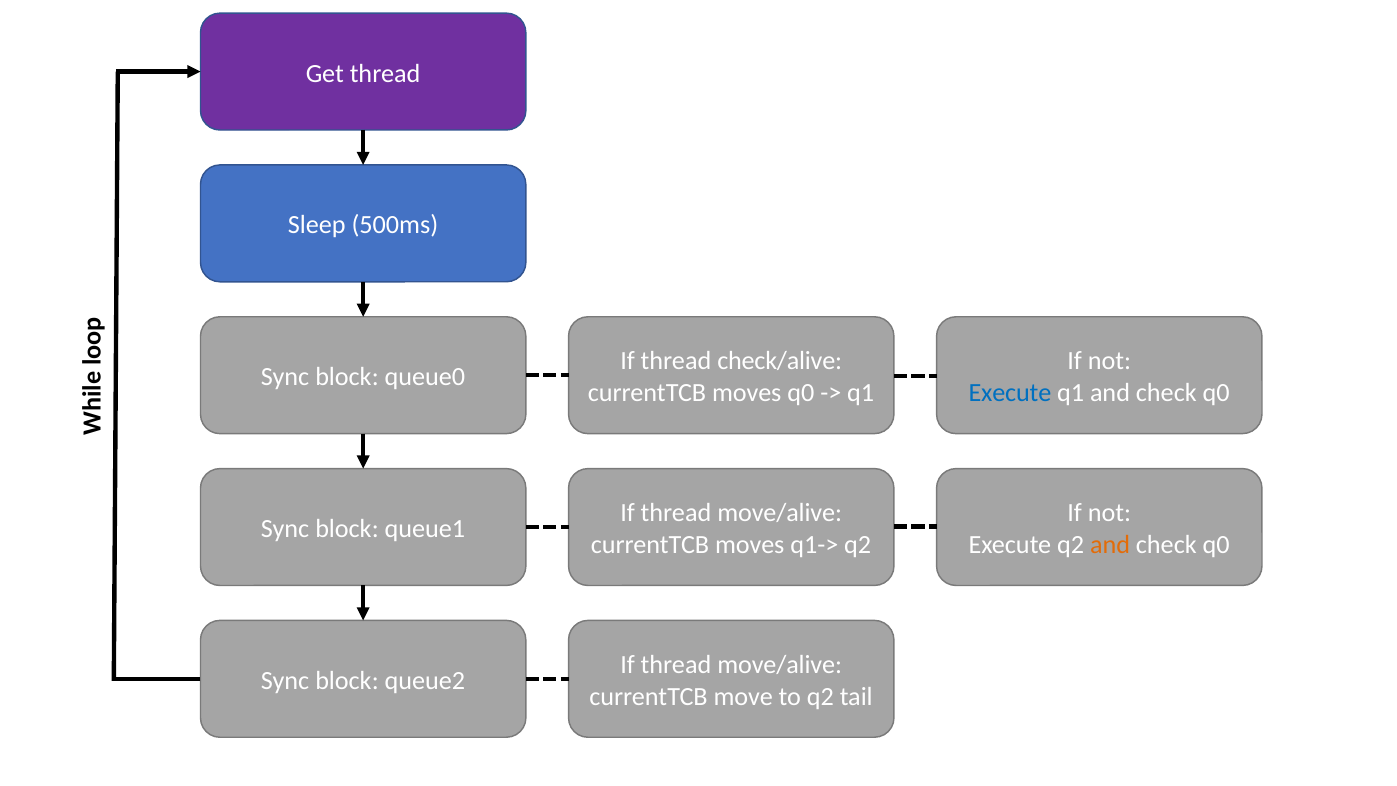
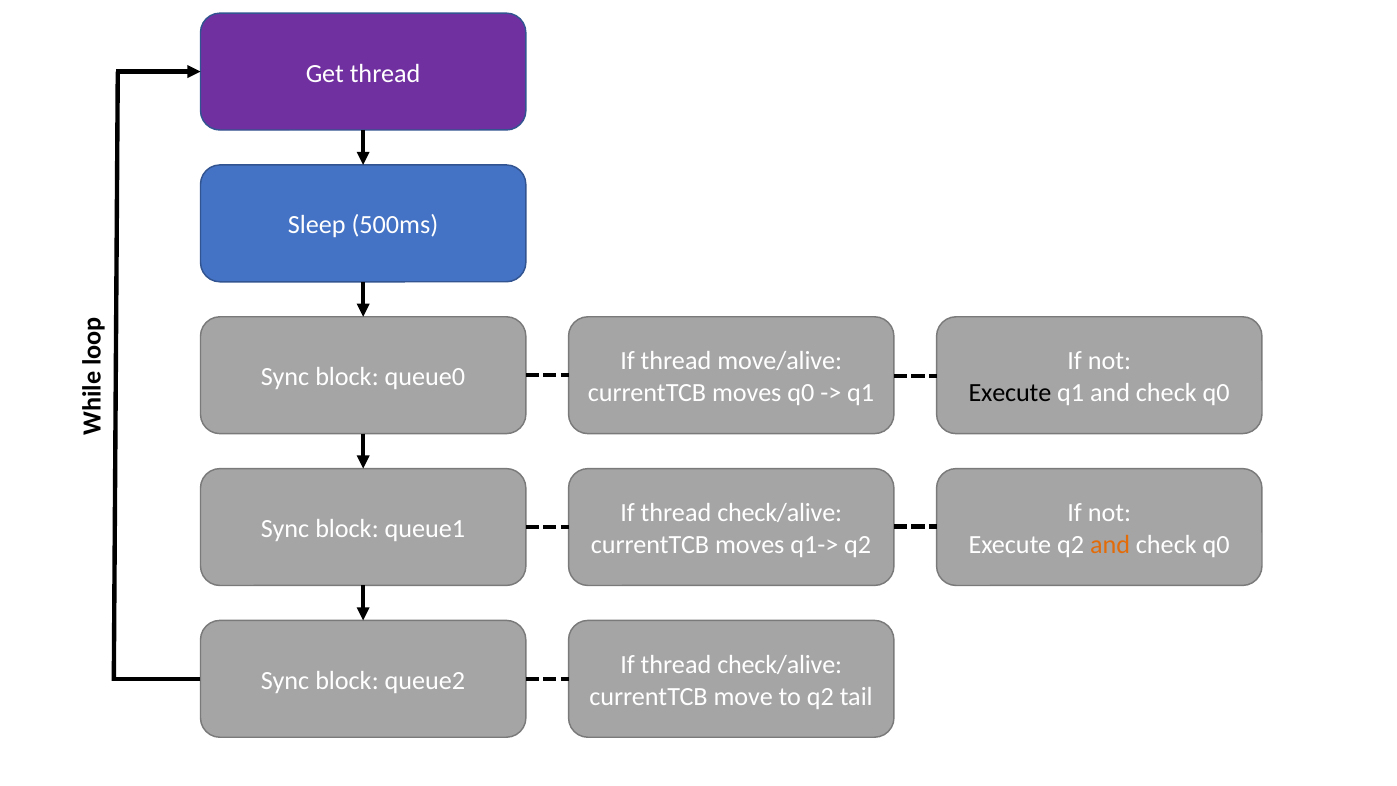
check/alive: check/alive -> move/alive (780, 361)
Execute colour: blue -> black (1010, 393)
move/alive: move/alive -> check/alive (780, 513)
move/alive: move/alive -> check/alive (780, 665)
